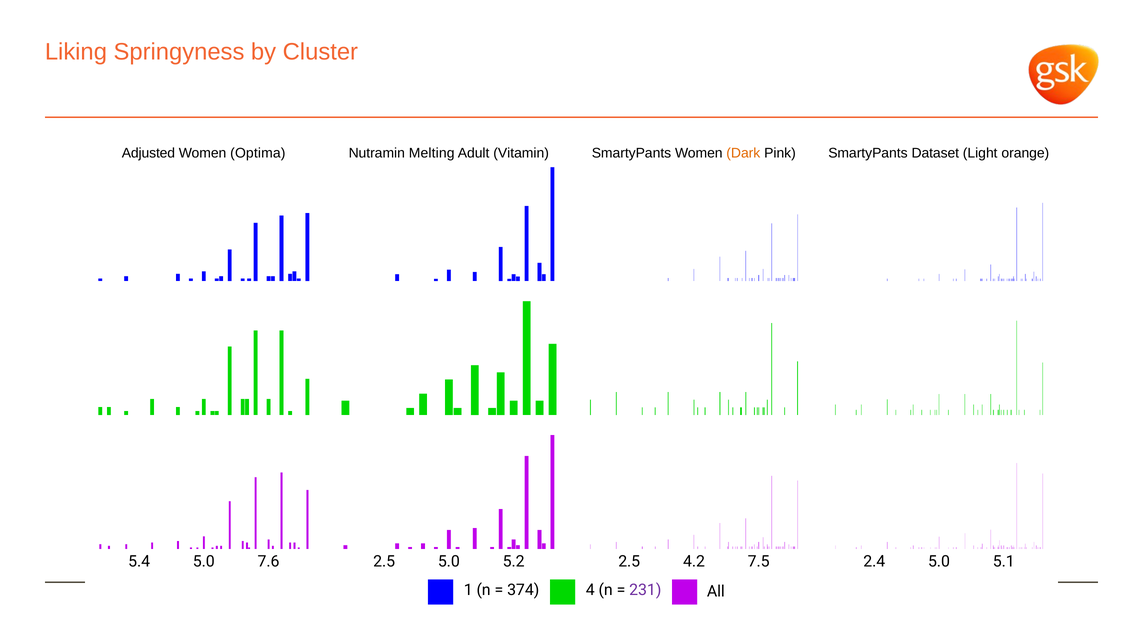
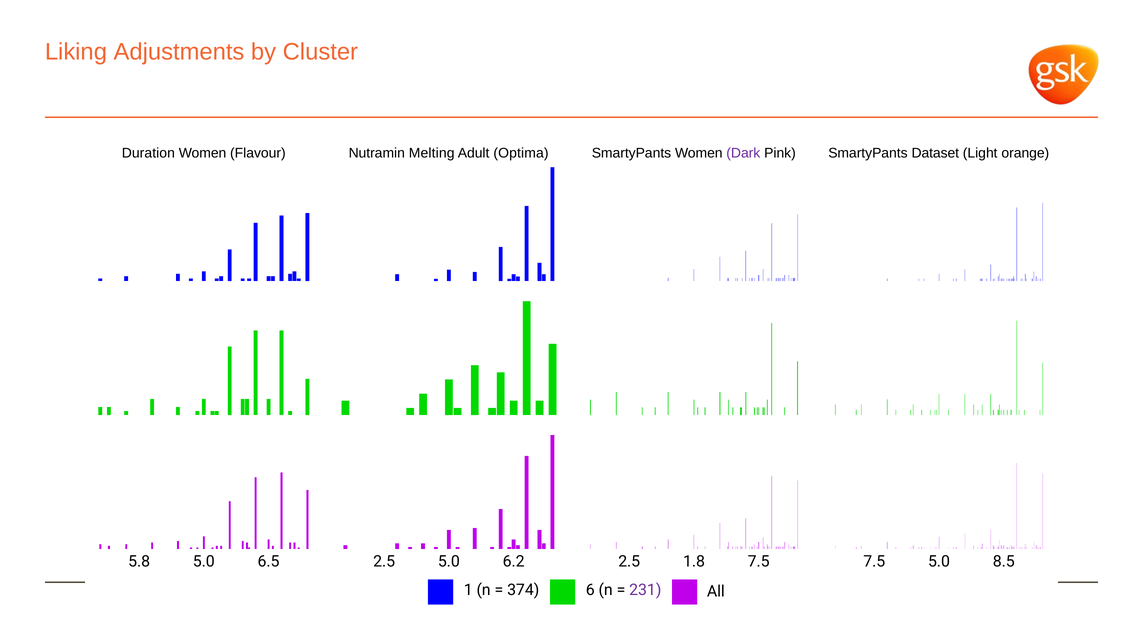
Springyness: Springyness -> Adjustments (179, 52)
Adjusted: Adjusted -> Duration (148, 153)
Optima: Optima -> Flavour (258, 153)
Vitamin: Vitamin -> Optima (521, 153)
Dark colour: orange -> purple (743, 153)
5.4: 5.4 -> 5.8 (139, 561)
7.6: 7.6 -> 6.5 (269, 561)
5.2: 5.2 -> 6.2 (514, 561)
4.2: 4.2 -> 1.8 (694, 561)
7.5 2.4: 2.4 -> 7.5 (874, 561)
5.1: 5.1 -> 8.5 (1004, 561)
4: 4 -> 6 (590, 590)
